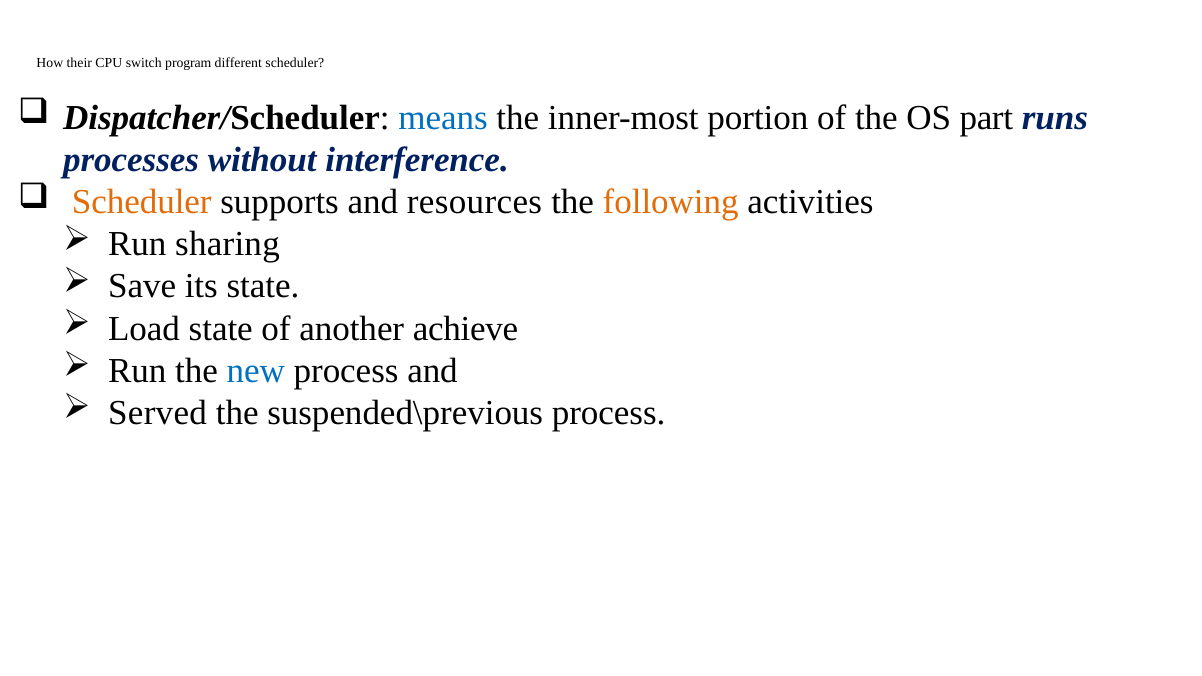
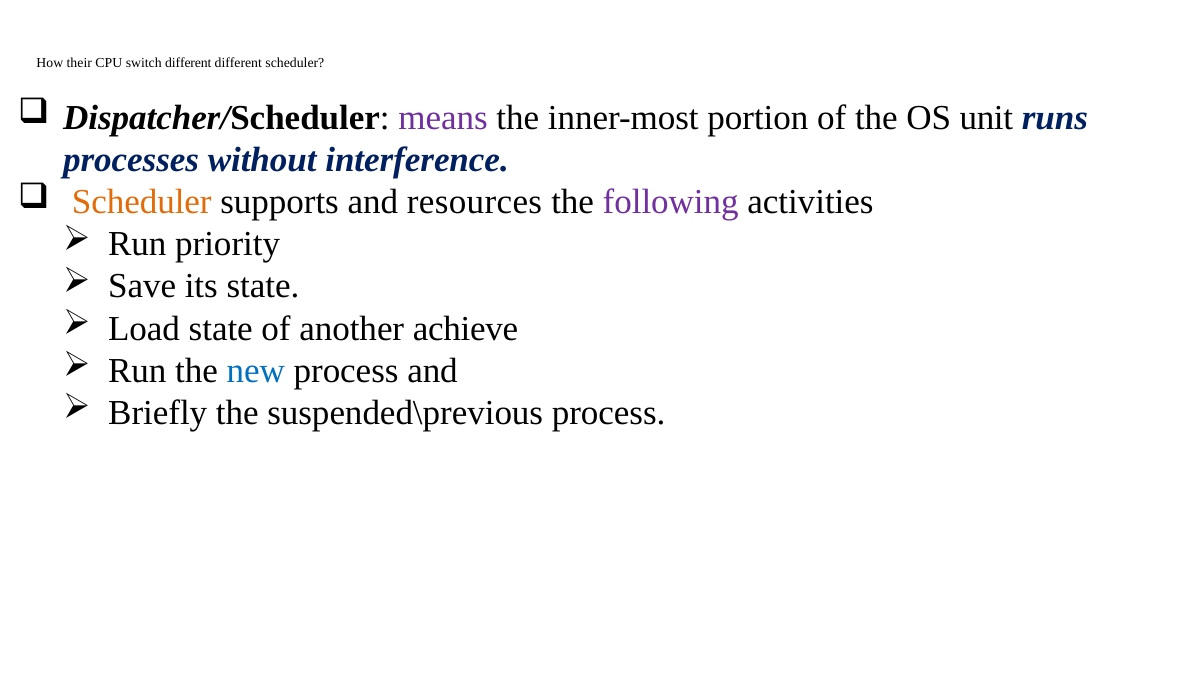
switch program: program -> different (188, 63)
means colour: blue -> purple (443, 118)
part: part -> unit (986, 118)
following colour: orange -> purple (671, 202)
sharing: sharing -> priority (228, 244)
Served: Served -> Briefly (158, 413)
